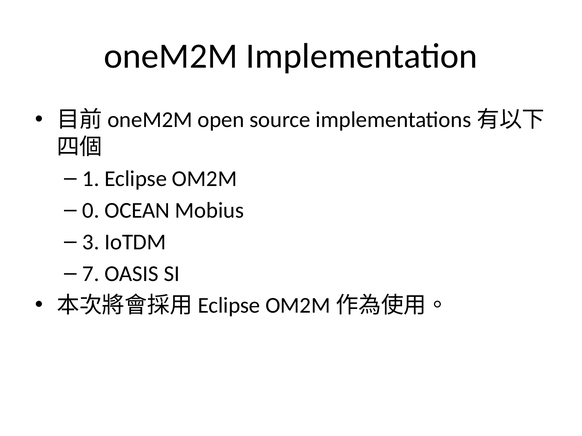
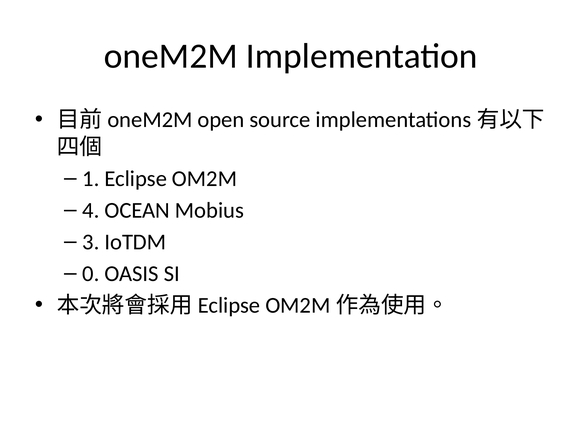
0: 0 -> 4 (91, 211)
7: 7 -> 0 (91, 274)
